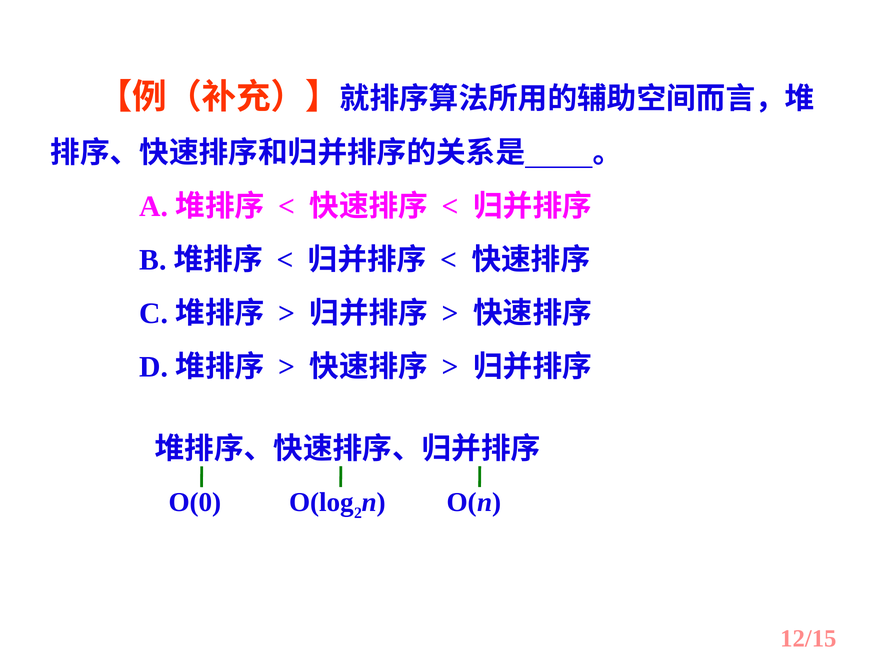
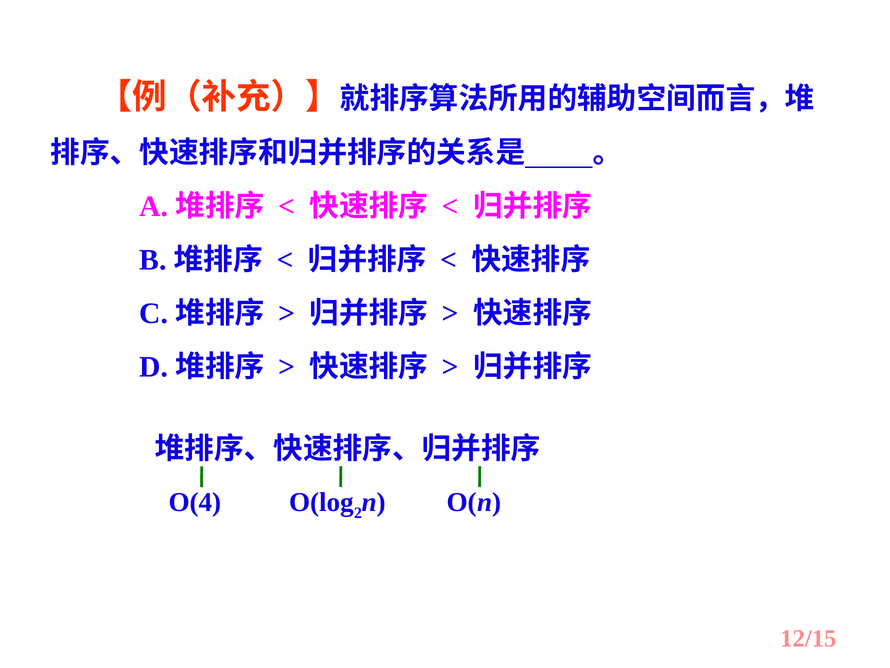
O(0: O(0 -> O(4 (195, 502)
